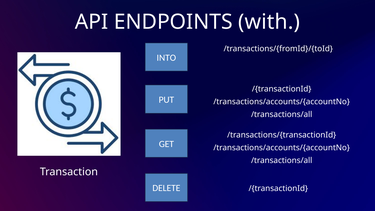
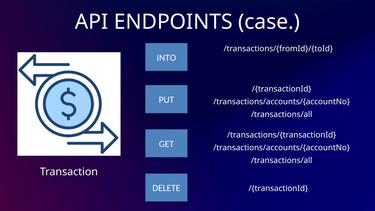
with: with -> case (269, 22)
